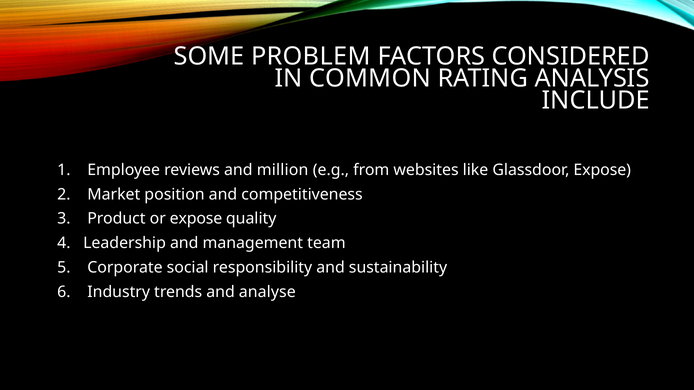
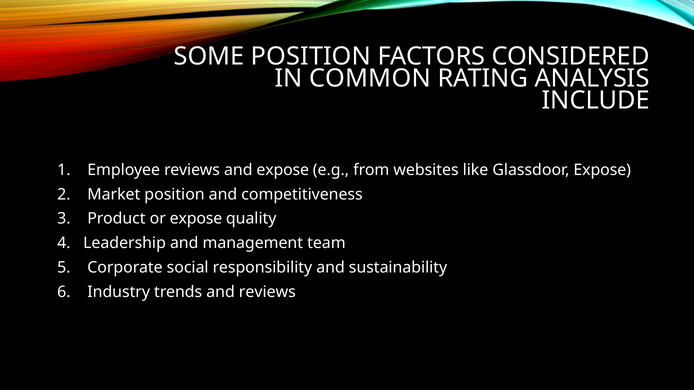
SOME PROBLEM: PROBLEM -> POSITION (311, 57)
and million: million -> expose (283, 170)
and analyse: analyse -> reviews (267, 292)
